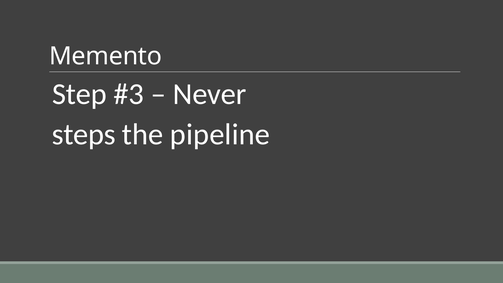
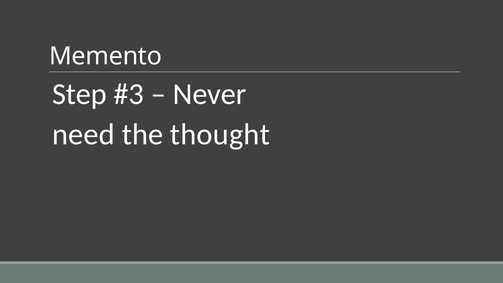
steps: steps -> need (83, 134)
pipeline: pipeline -> thought (220, 134)
